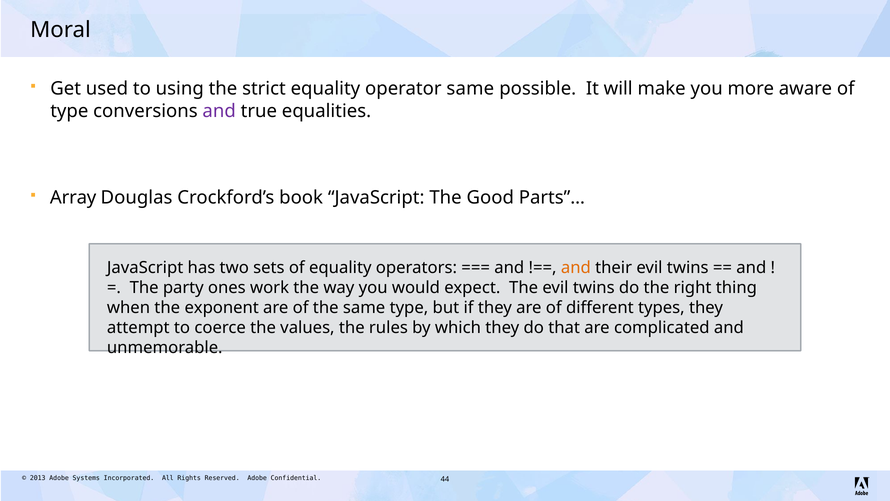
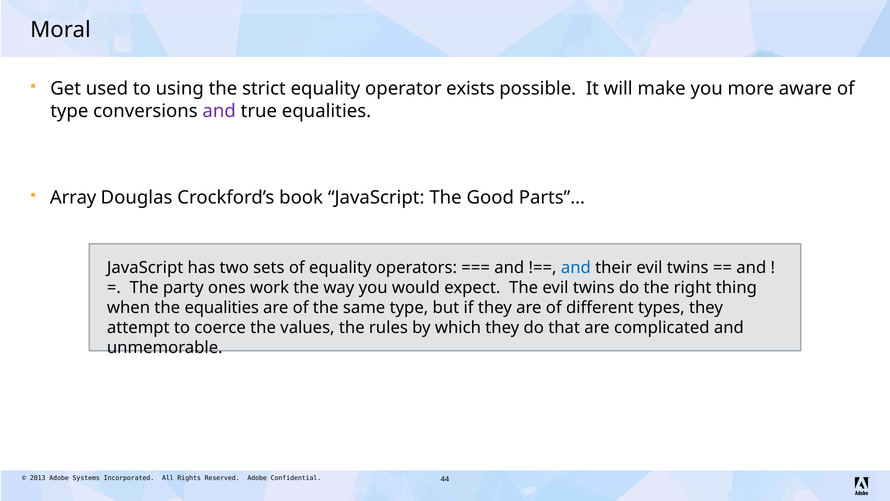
operator same: same -> exists (471, 89)
and colour: orange -> blue (576, 267)
the exponent: exponent -> equalities (222, 308)
